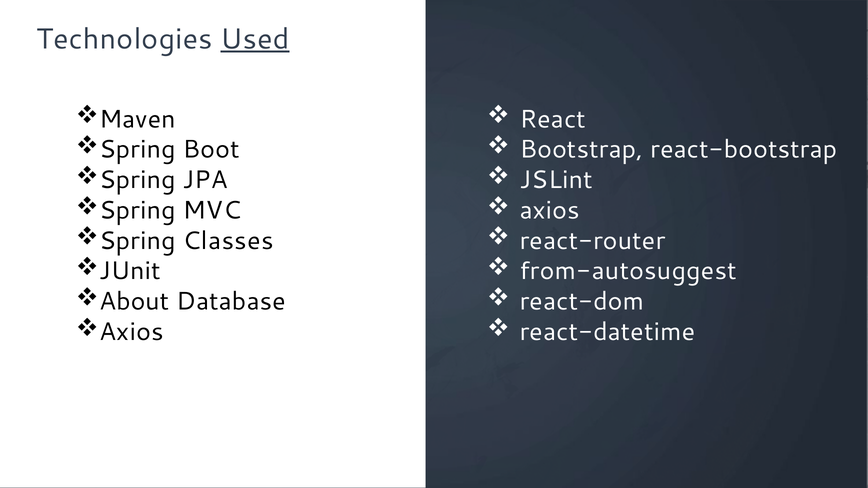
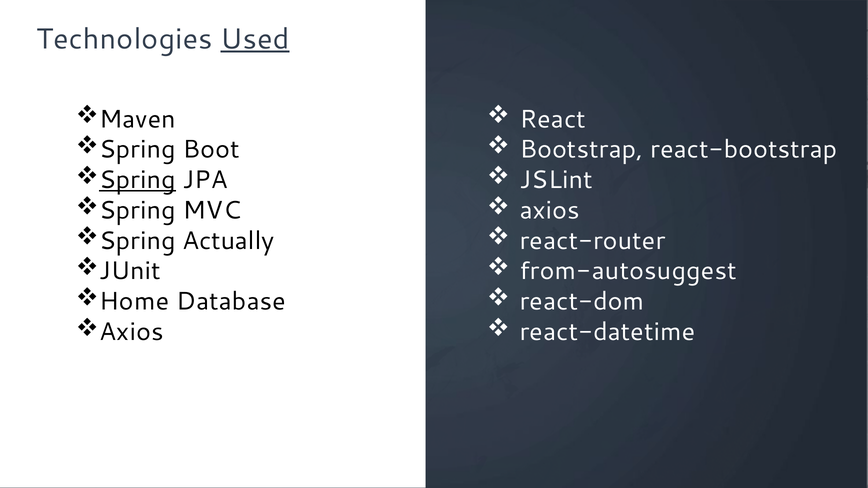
Spring underline: none -> present (137, 180)
Classes: Classes -> Actually (228, 241)
About: About -> Home (134, 302)
